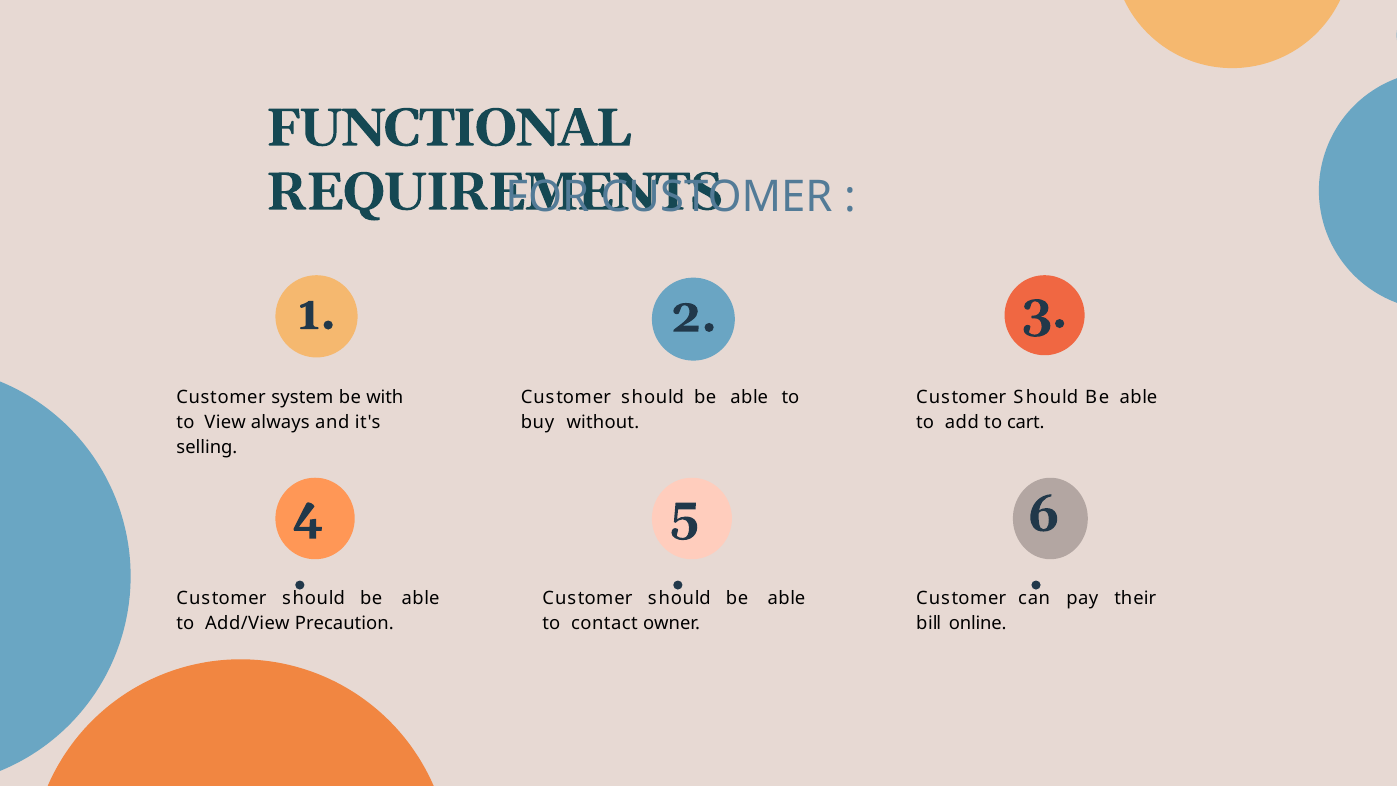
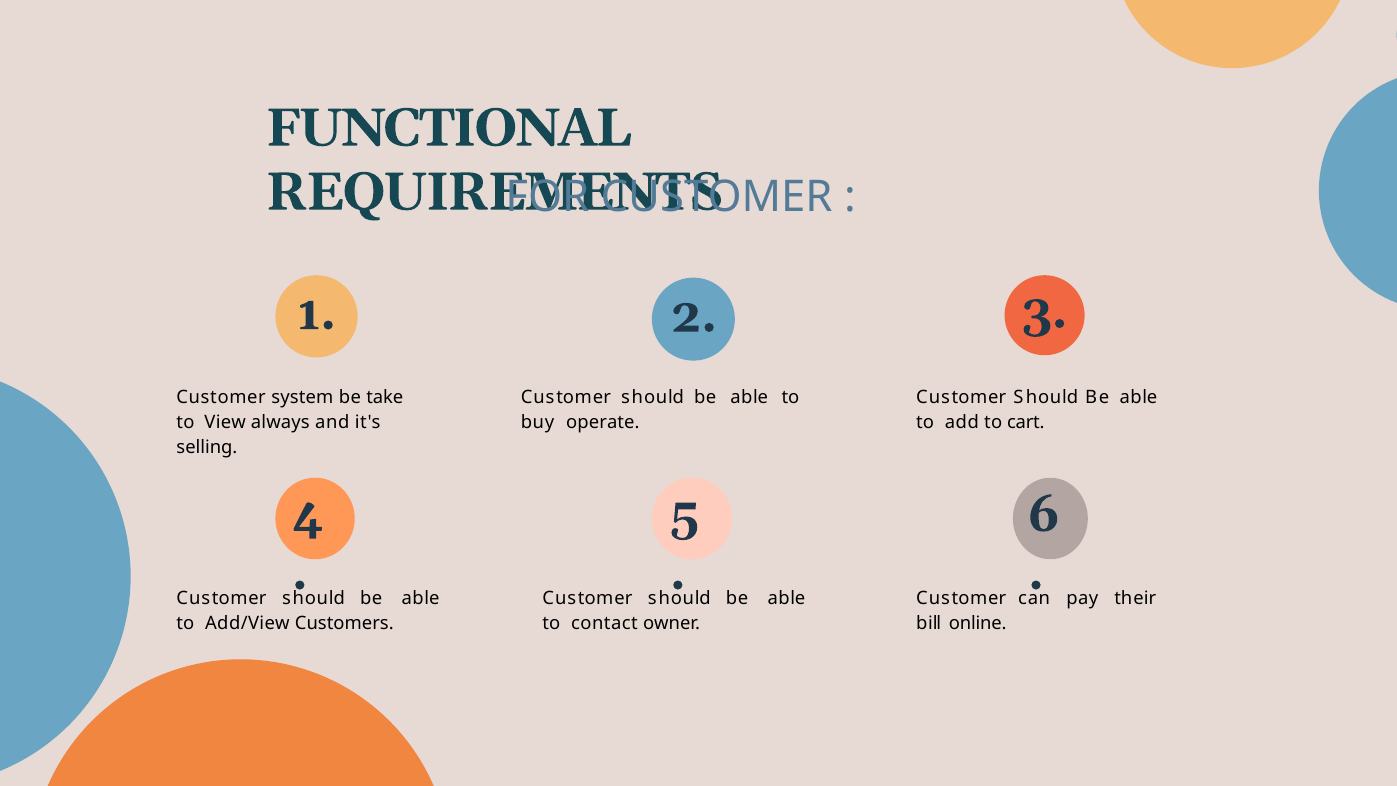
with: with -> take (385, 397)
without: without -> operate (603, 422)
Precaution: Precaution -> Customers (344, 624)
